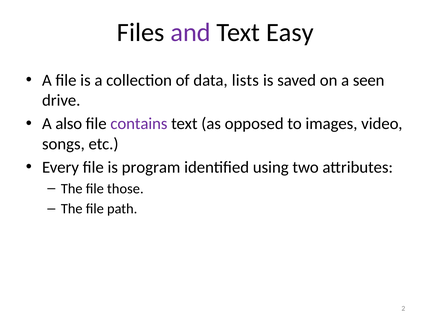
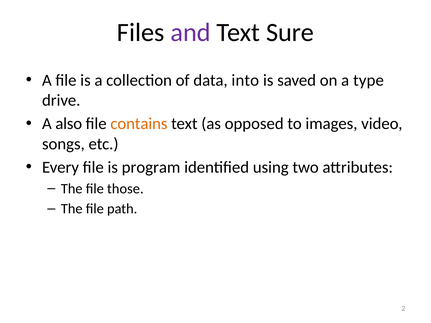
Easy: Easy -> Sure (290, 32)
lists: lists -> into (245, 80)
seen: seen -> type (368, 80)
contains colour: purple -> orange (139, 124)
